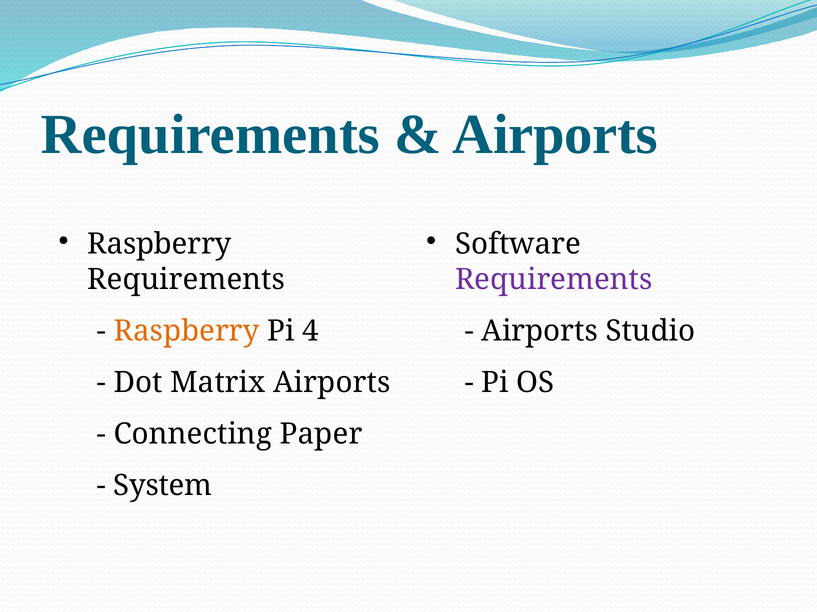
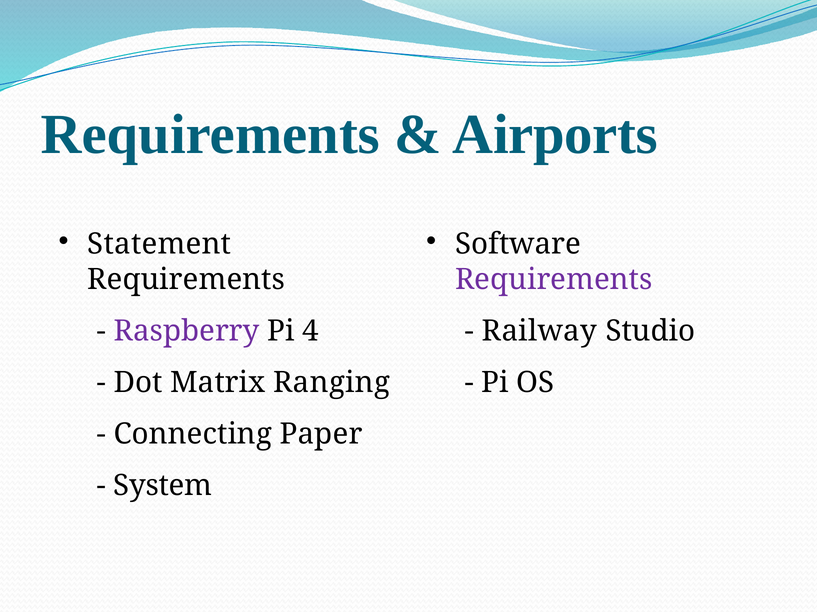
Raspberry: Raspberry -> Statement (159, 244)
Raspberry colour: orange -> purple (187, 331)
Airports: Airports -> Railway (539, 332)
Matrix Airports: Airports -> Ranging (332, 383)
